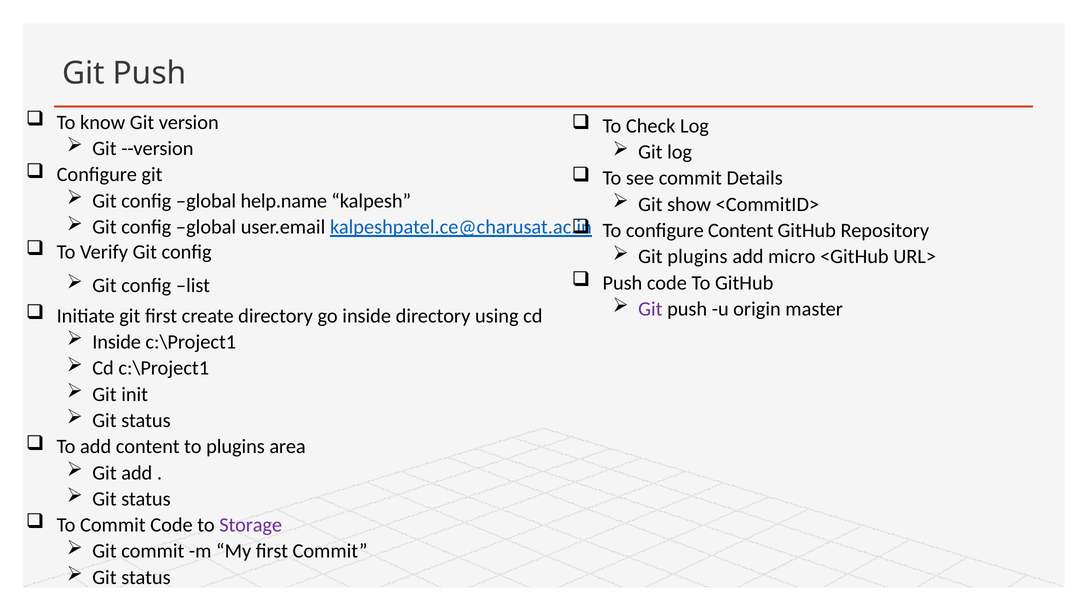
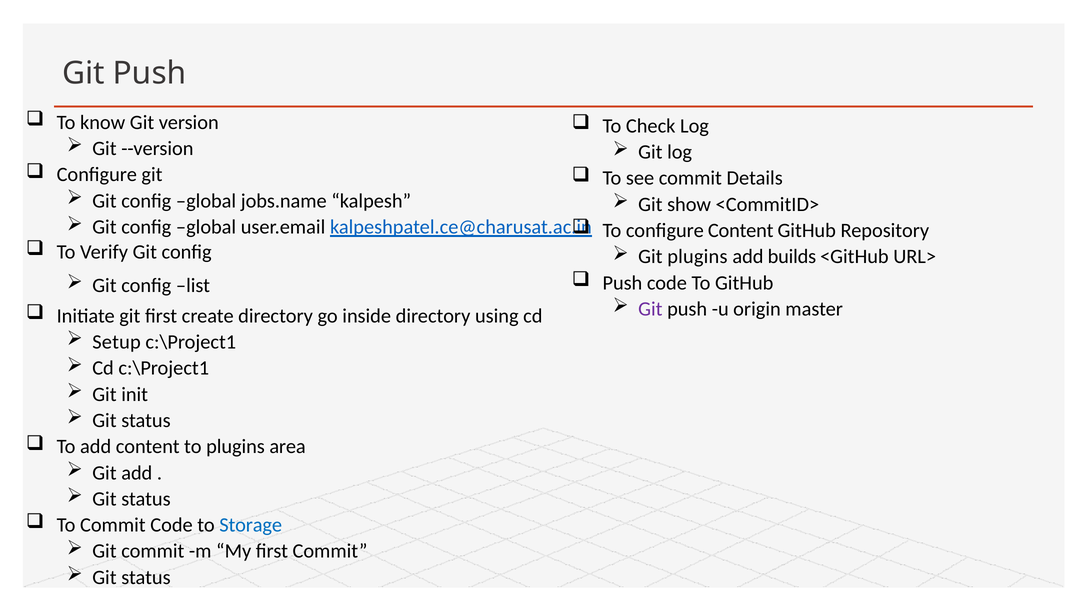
help.name: help.name -> jobs.name (284, 201)
micro: micro -> builds (792, 257)
Inside: Inside -> Setup (117, 342)
Storage colour: purple -> blue (251, 525)
